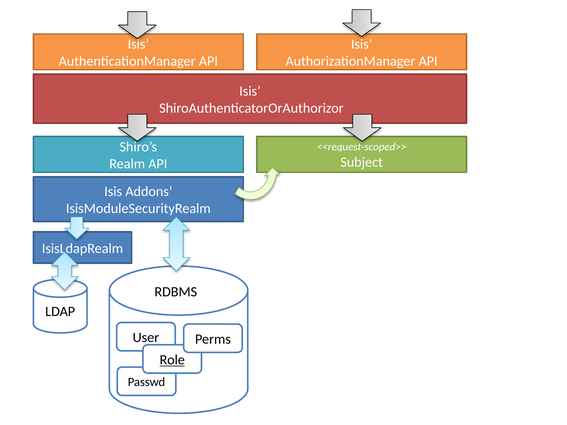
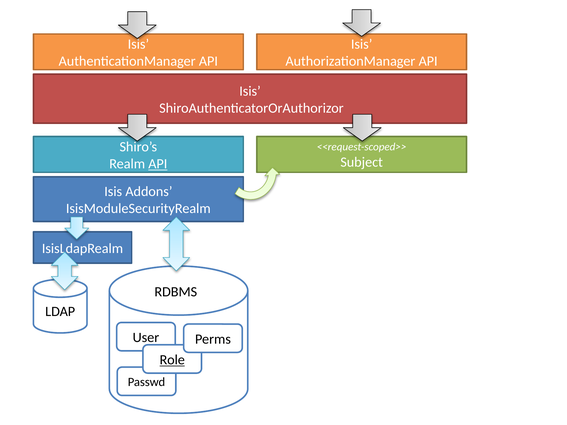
API underline: none -> present (158, 164)
